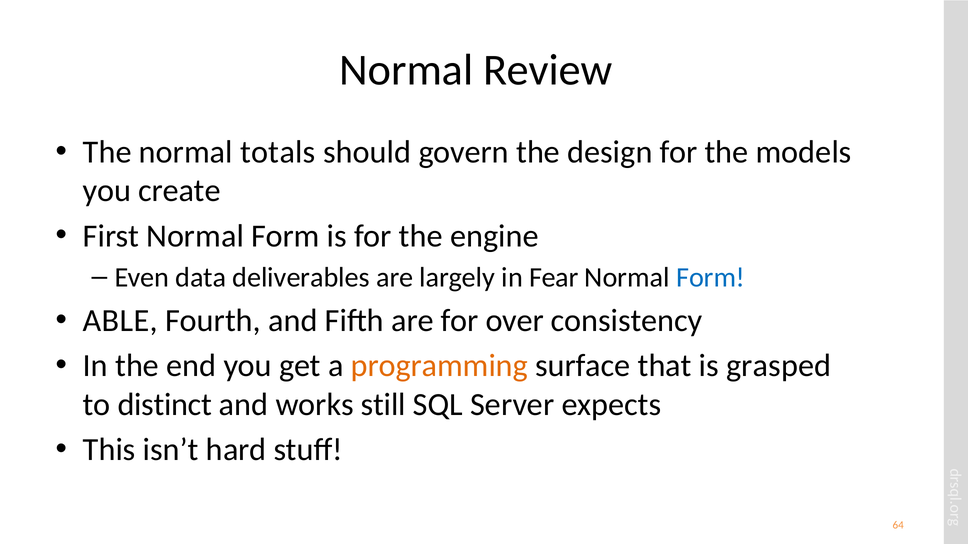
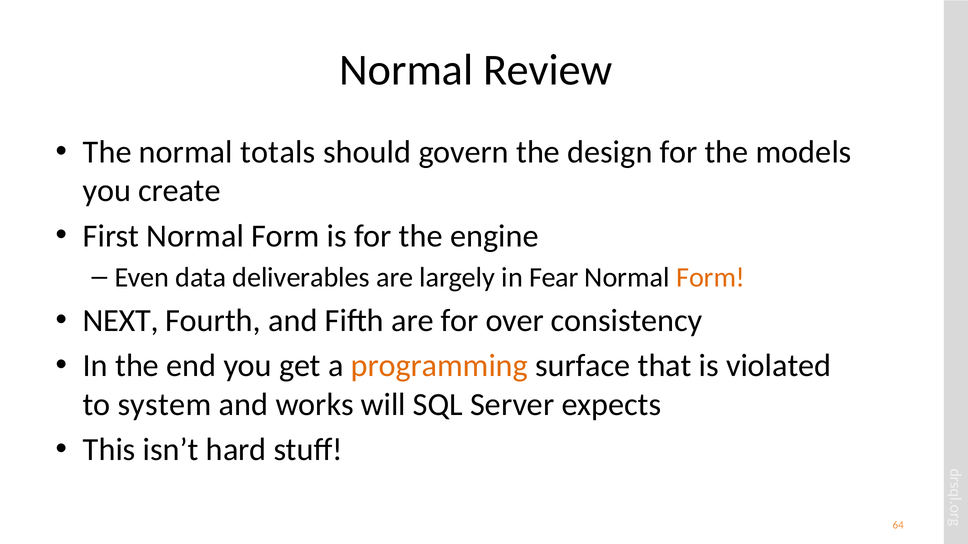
Form colour: blue -> orange (711, 278)
ABLE: ABLE -> NEXT (121, 321)
grasped: grasped -> violated (779, 366)
distinct: distinct -> system (164, 405)
still: still -> will (383, 405)
